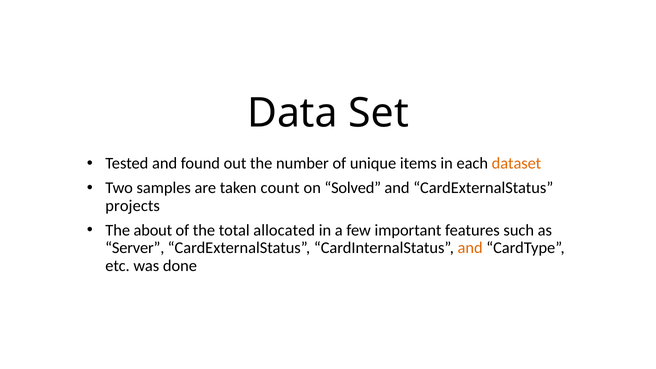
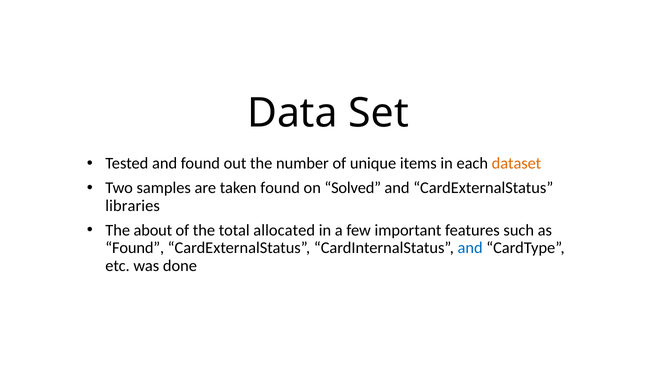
taken count: count -> found (280, 188)
projects: projects -> libraries (133, 206)
Server: Server -> Found (135, 248)
and colour: orange -> blue (470, 248)
